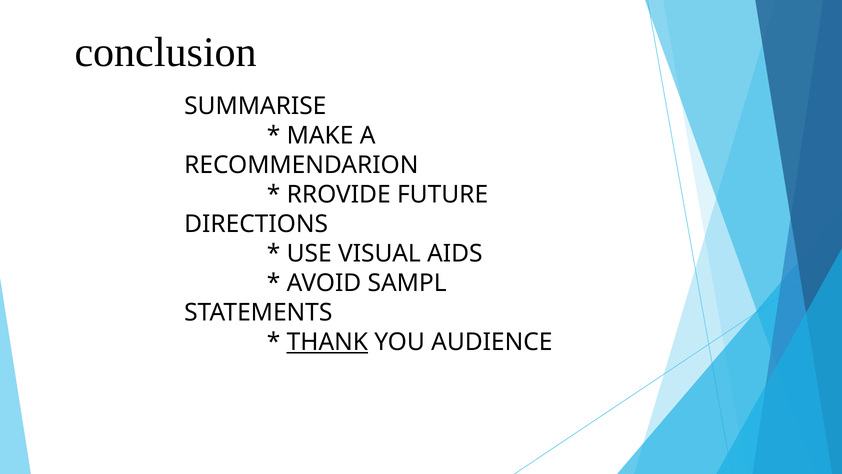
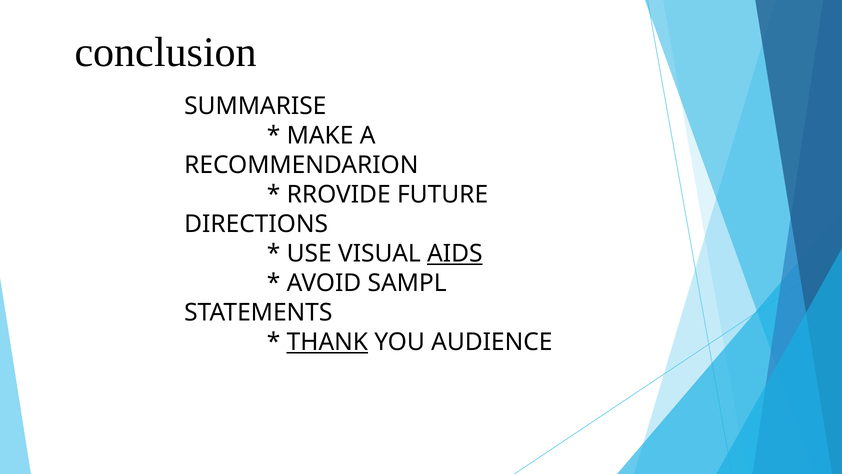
AIDS underline: none -> present (455, 253)
